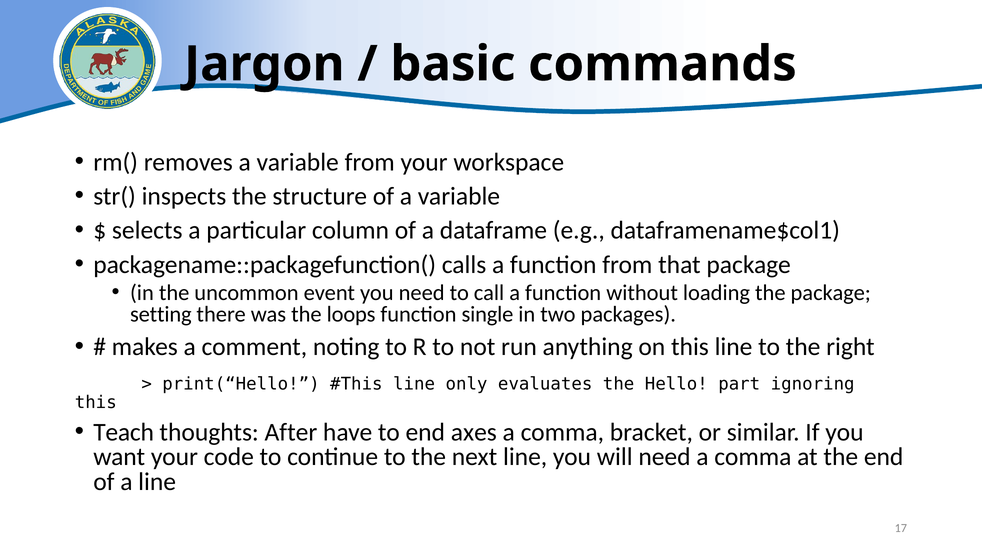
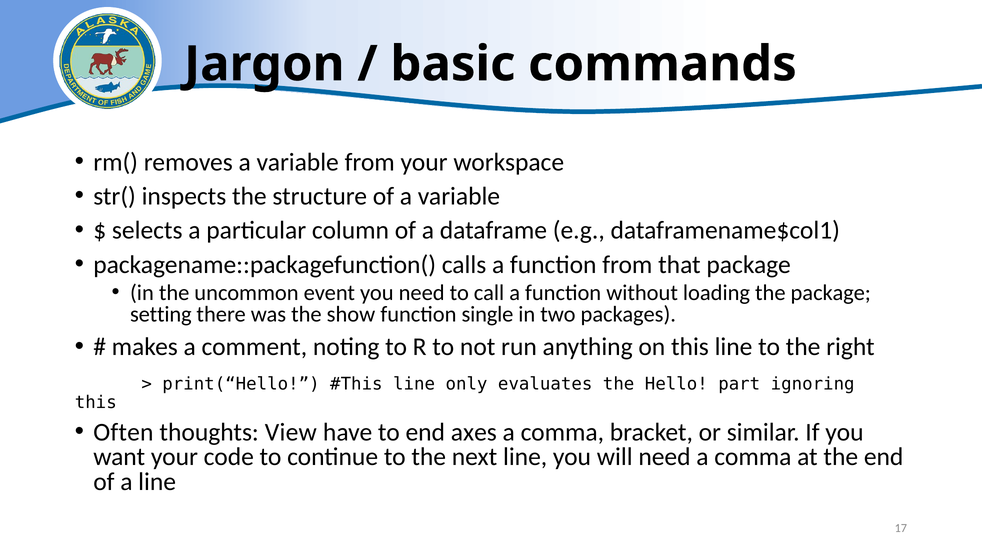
loops: loops -> show (351, 314)
Teach: Teach -> Often (123, 432)
After: After -> View (291, 432)
